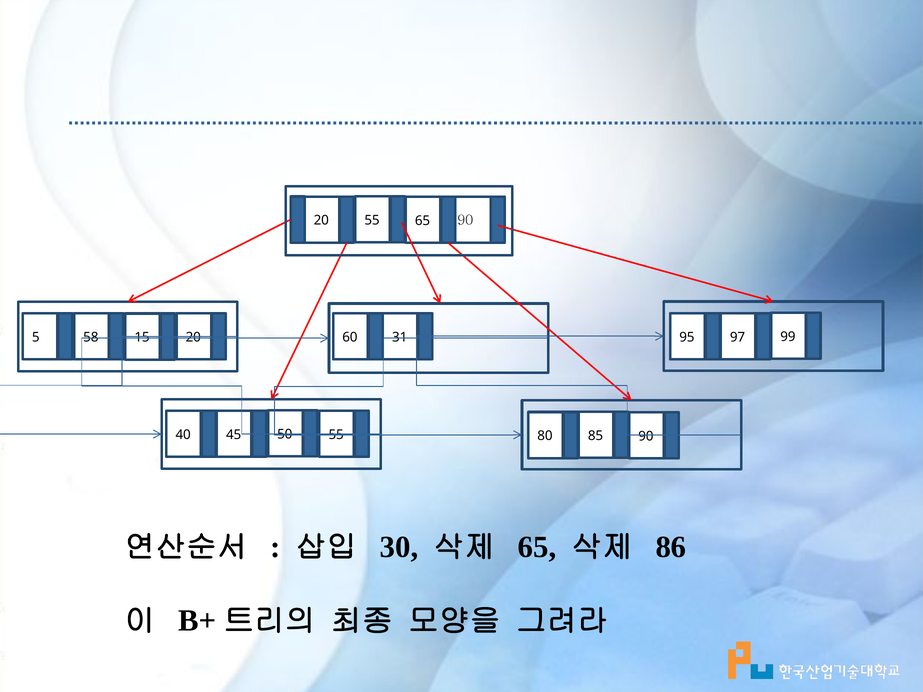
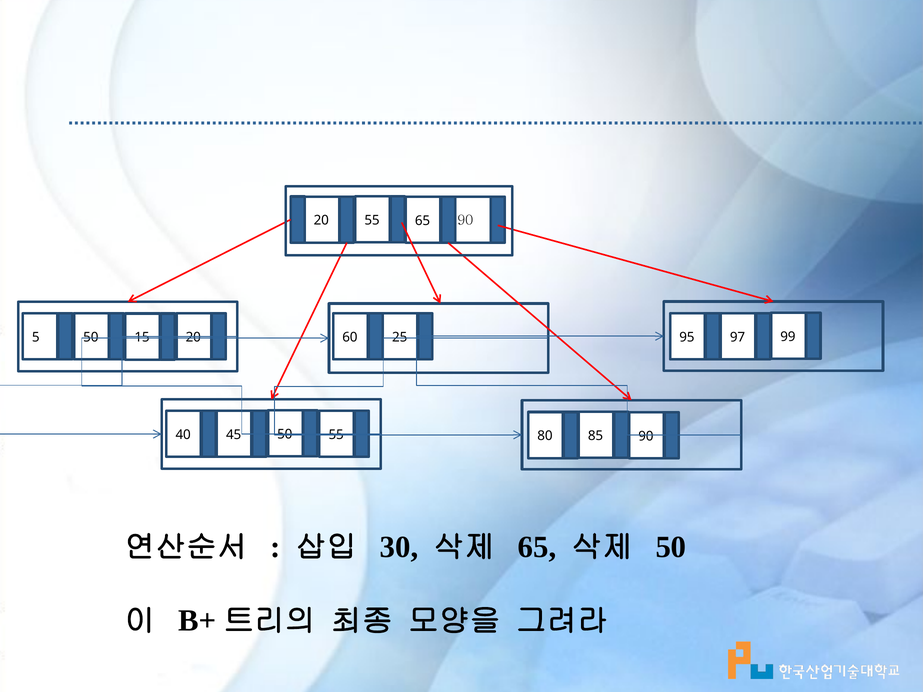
5 58: 58 -> 50 (91, 337)
31: 31 -> 25 (400, 337)
86: 86 -> 50 (671, 547)
